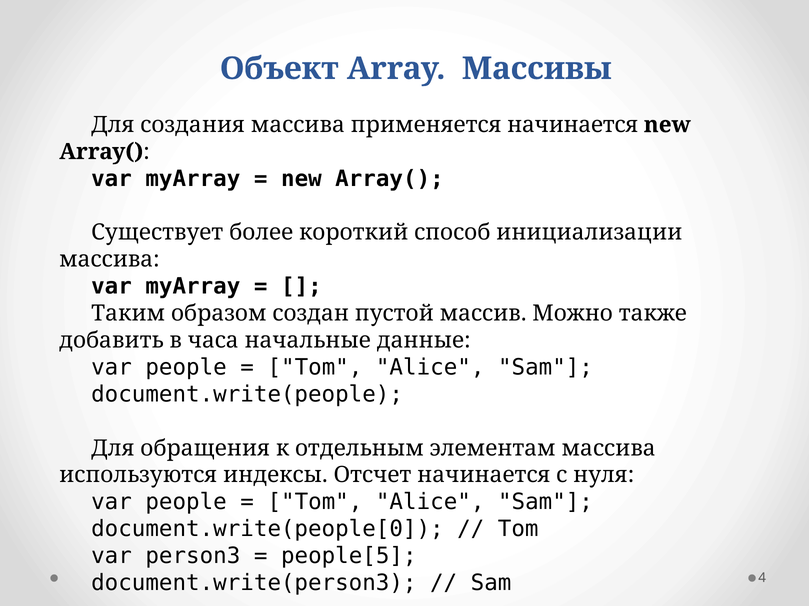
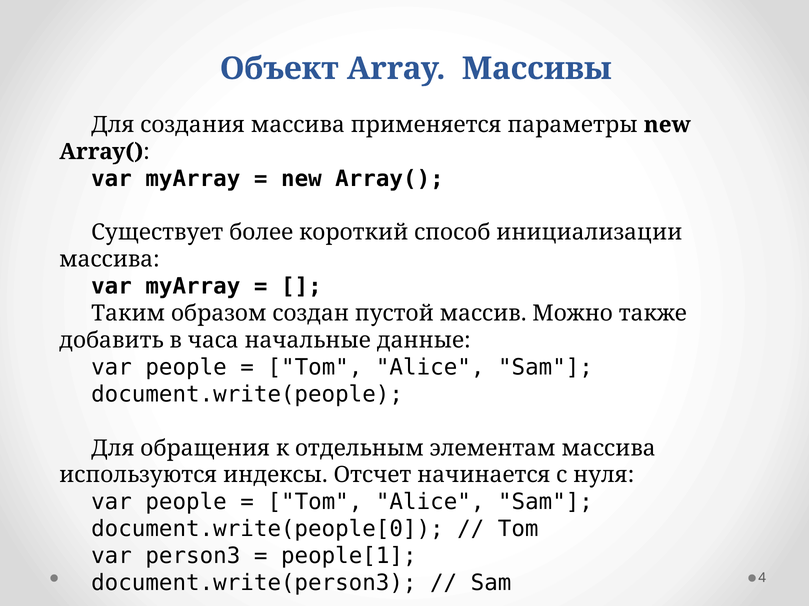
применяется начинается: начинается -> параметры (573, 125)
people[5: people[5 -> people[1 (349, 557)
